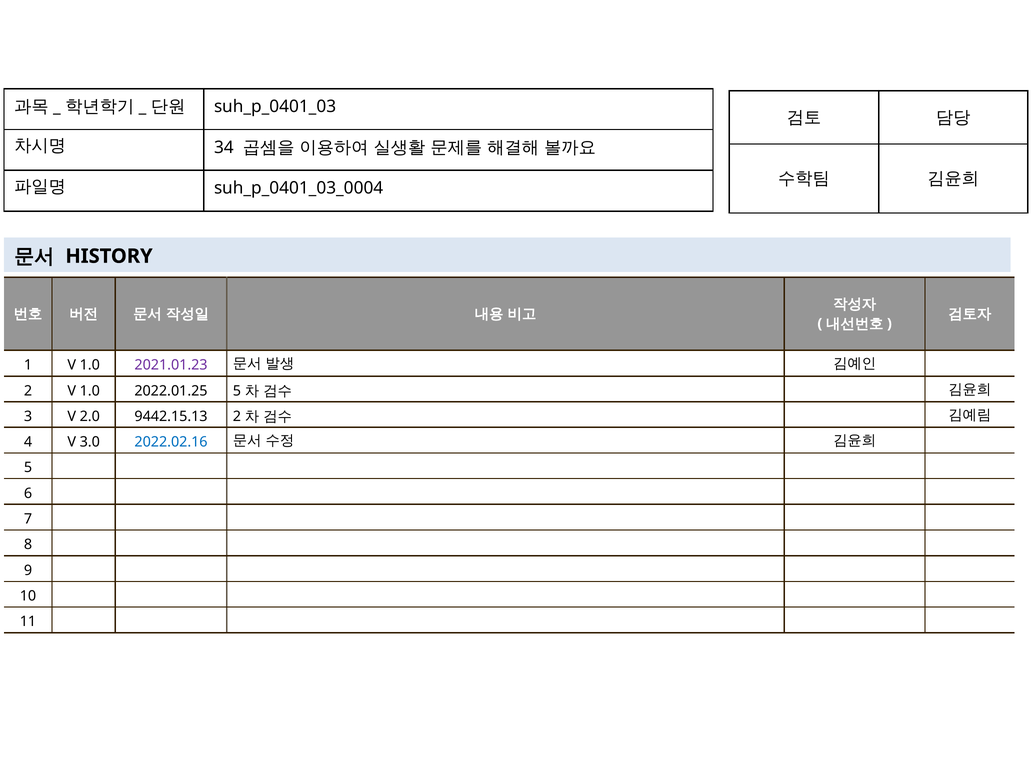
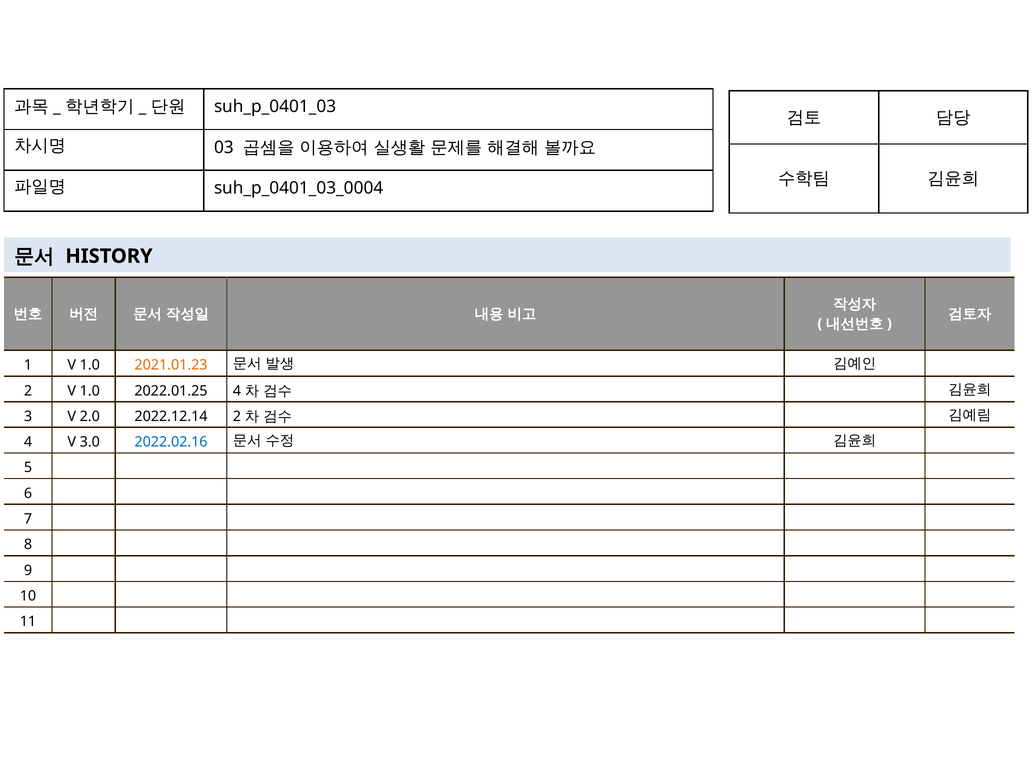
34: 34 -> 03 (224, 147)
2021.01.23 colour: purple -> orange (171, 365)
2022.01.25 5: 5 -> 4 (237, 391)
9442.15.13: 9442.15.13 -> 2022.12.14 (171, 416)
